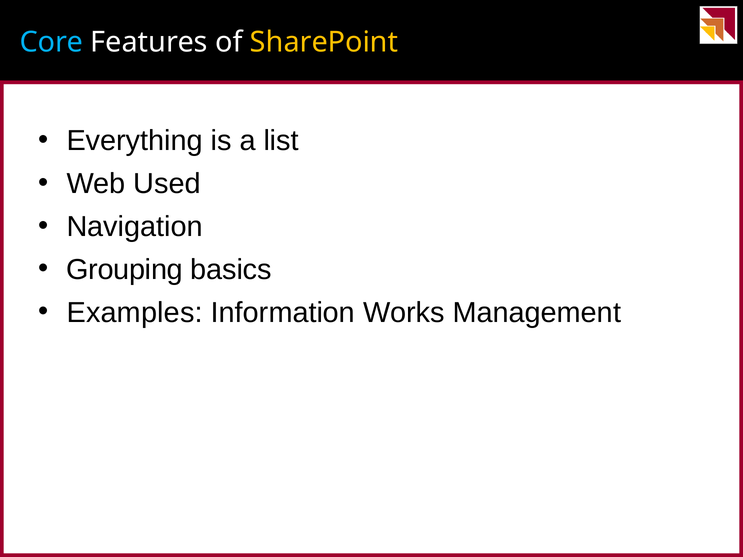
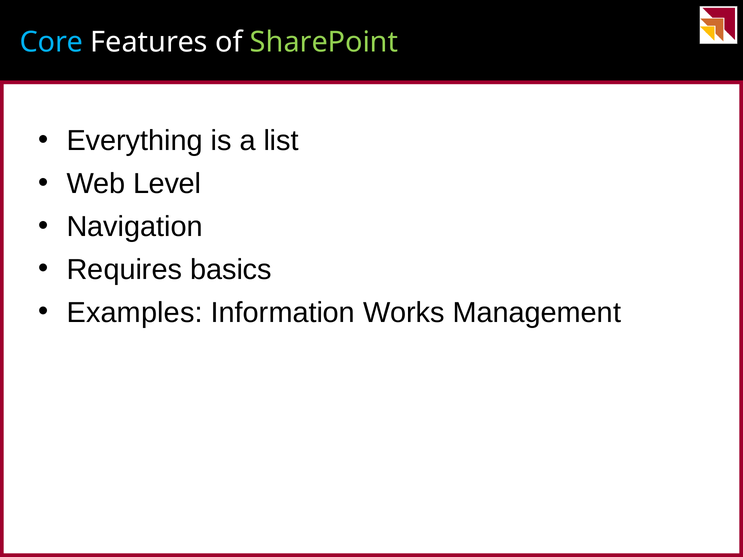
SharePoint colour: yellow -> light green (324, 42)
Used: Used -> Level (167, 184)
Grouping: Grouping -> Requires (124, 270)
